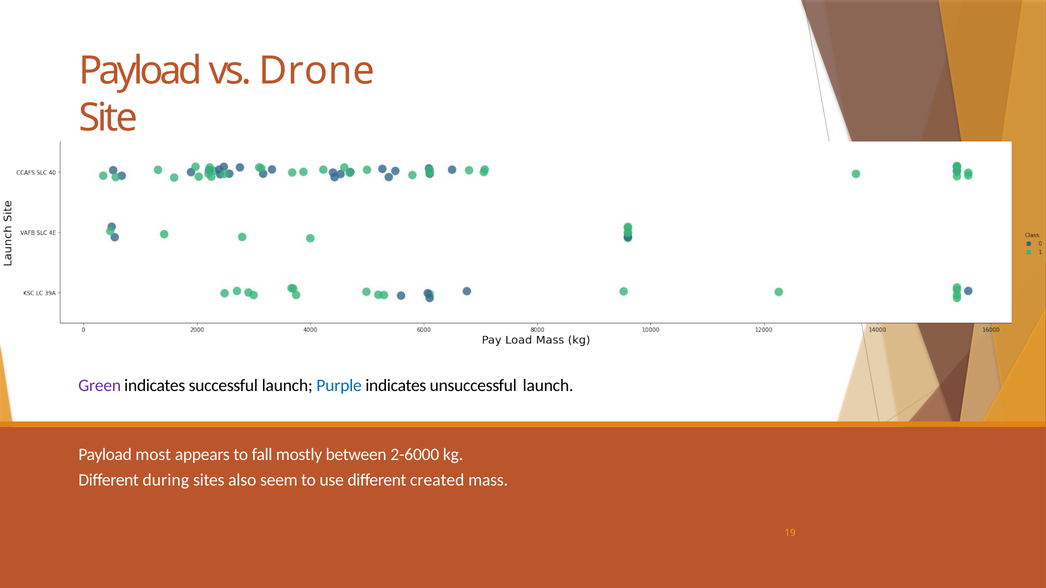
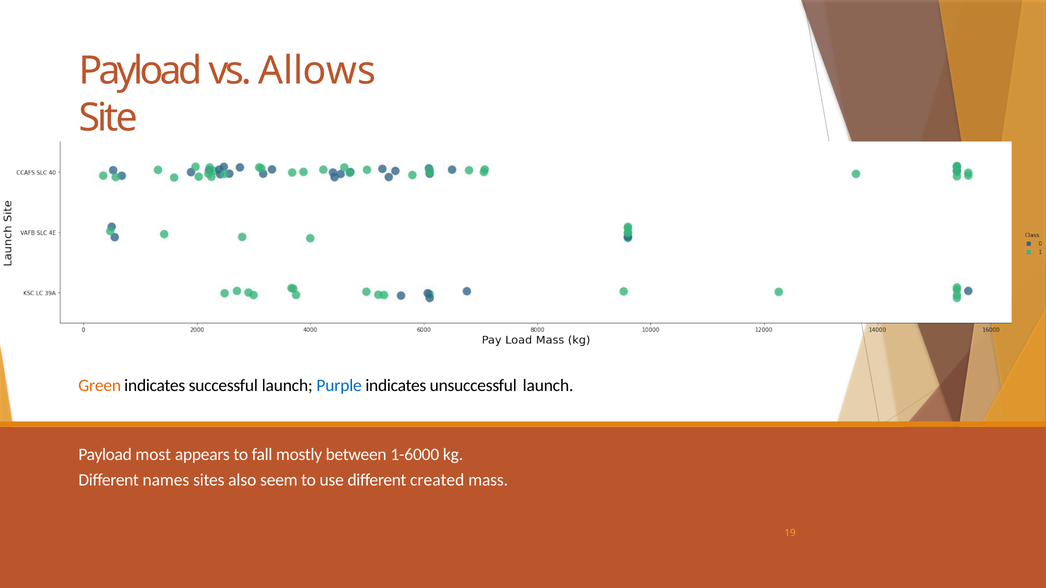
Drone: Drone -> Allows (317, 71)
Green colour: purple -> orange (100, 386)
2-6000: 2-6000 -> 1-6000 (415, 455)
during: during -> names (166, 480)
